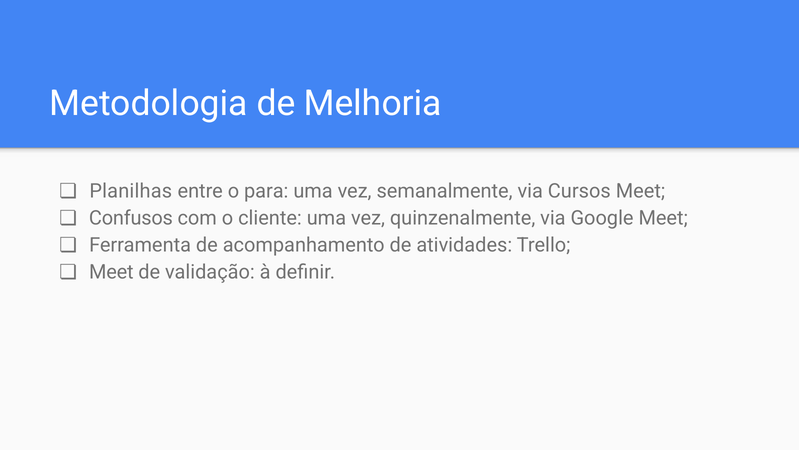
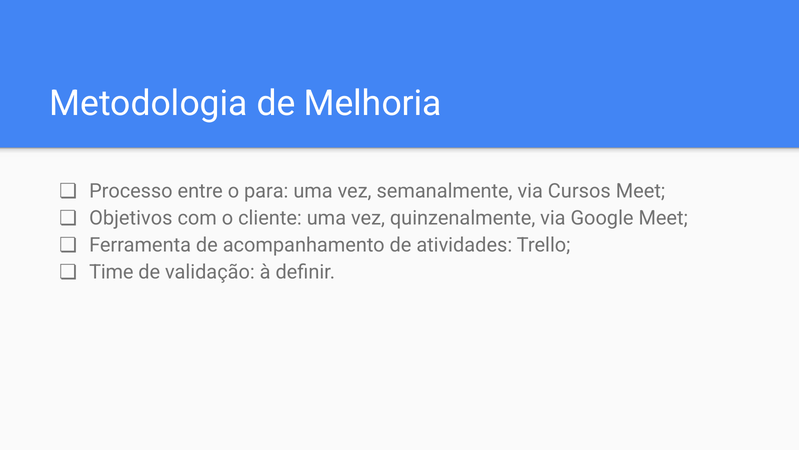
Planilhas: Planilhas -> Processo (131, 191)
Confusos: Confusos -> Objetivos (131, 218)
Meet: Meet -> Time (111, 272)
